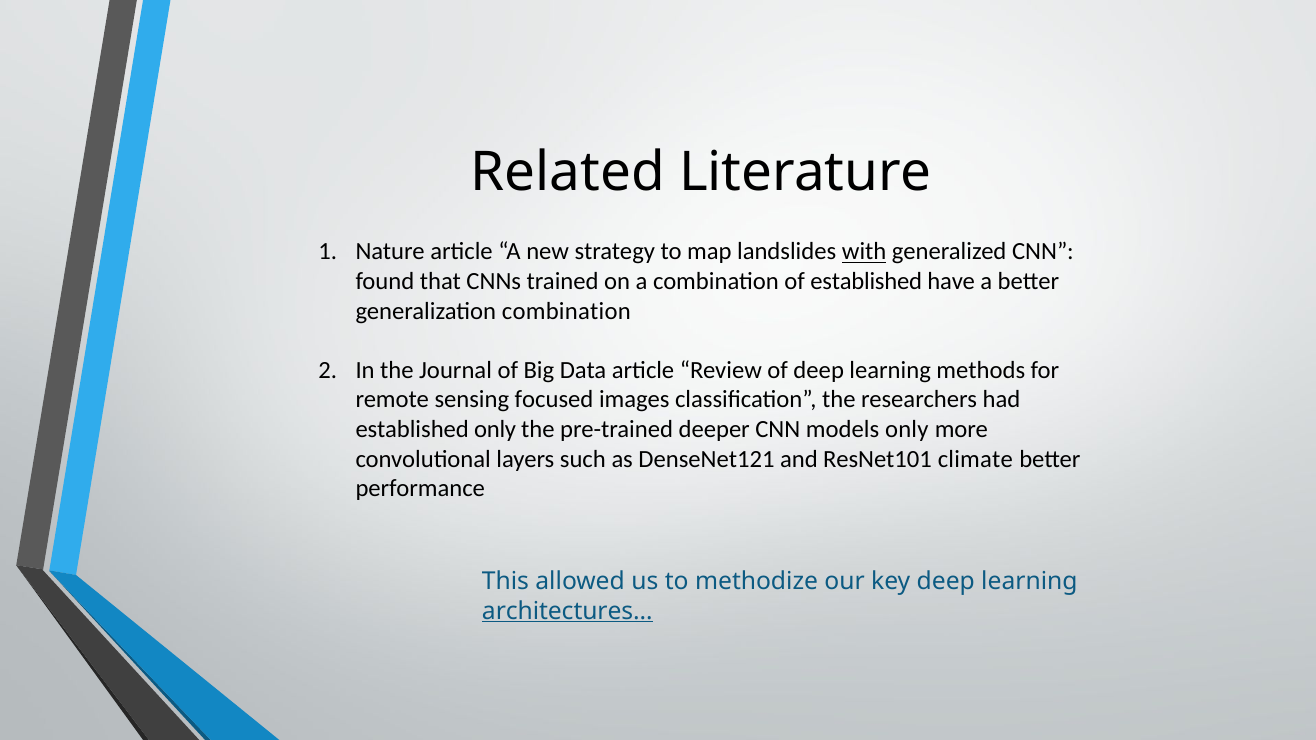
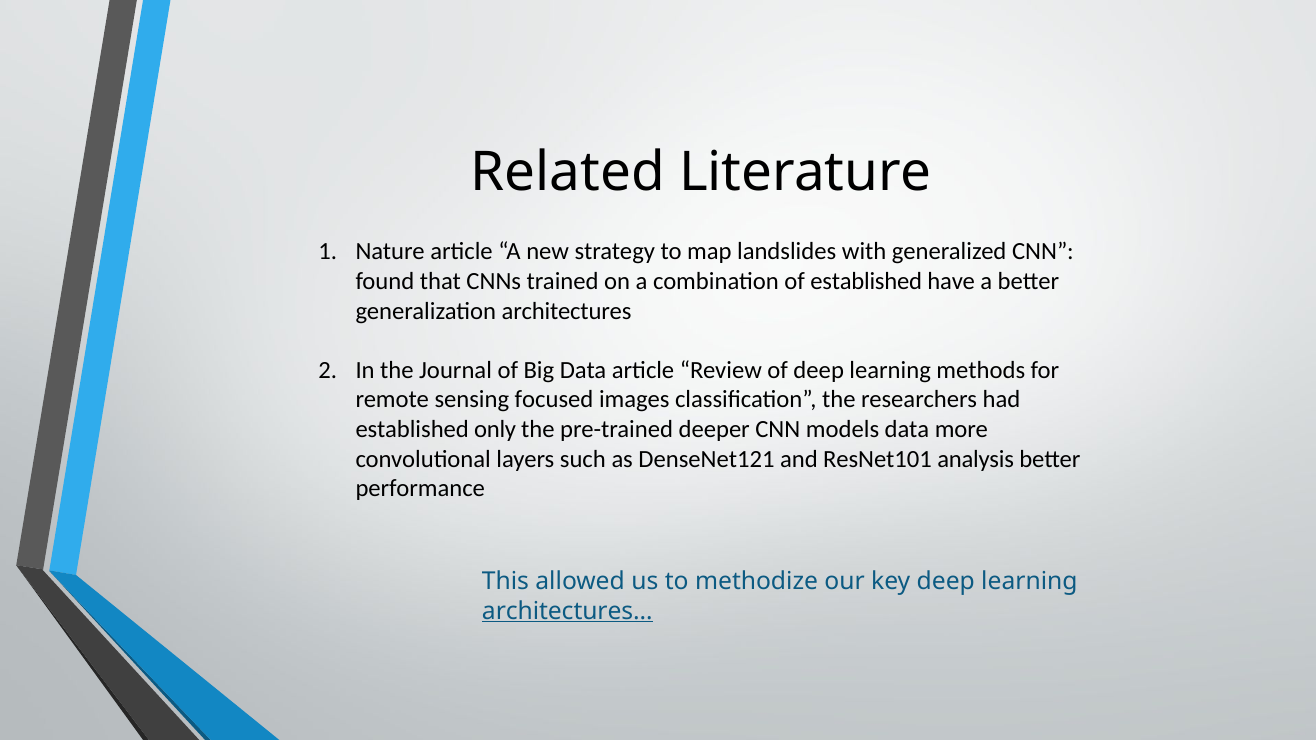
with underline: present -> none (864, 252)
generalization combination: combination -> architectures (567, 311)
models only: only -> data (907, 430)
climate: climate -> analysis (976, 459)
